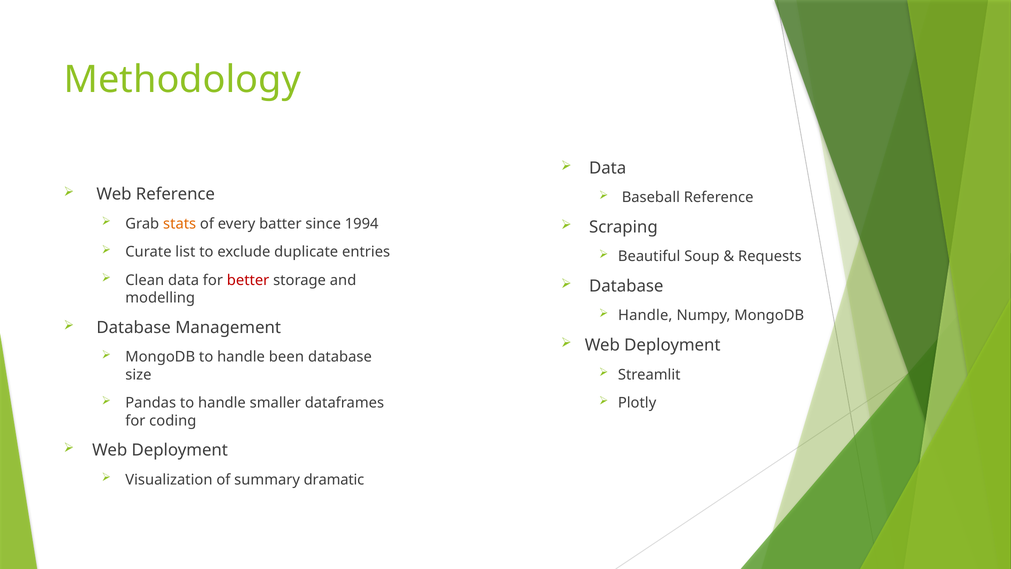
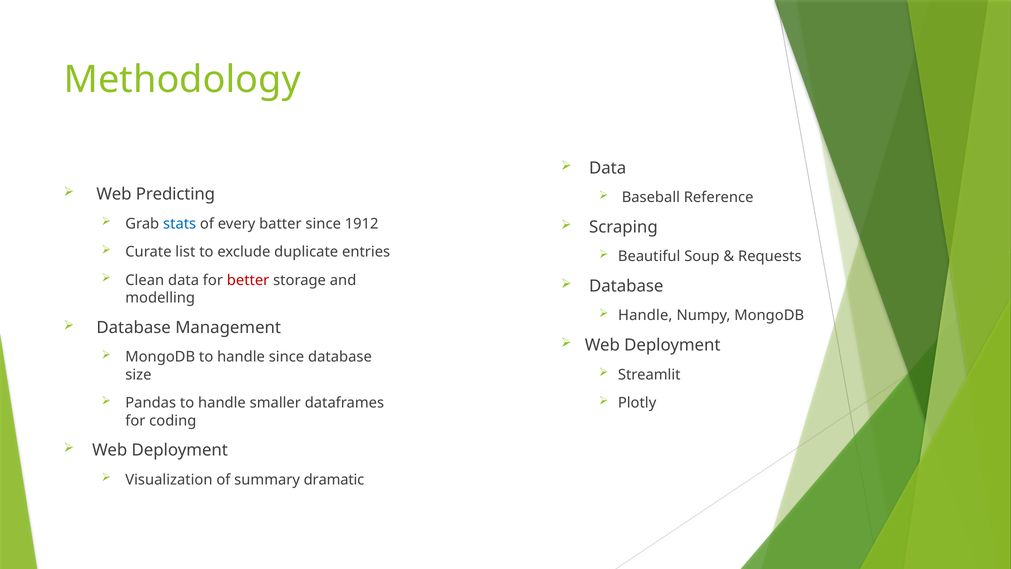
Web Reference: Reference -> Predicting (175, 194)
stats colour: orange -> blue (180, 224)
1994: 1994 -> 1912 (362, 224)
handle been: been -> since (286, 357)
